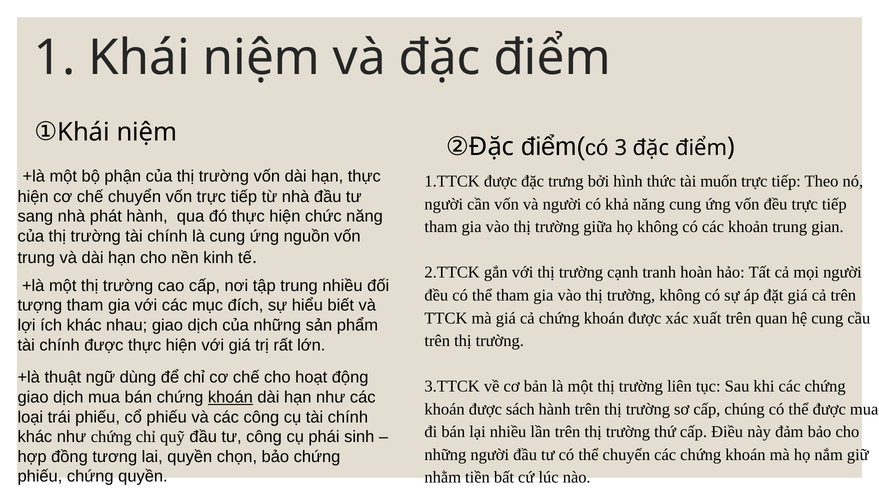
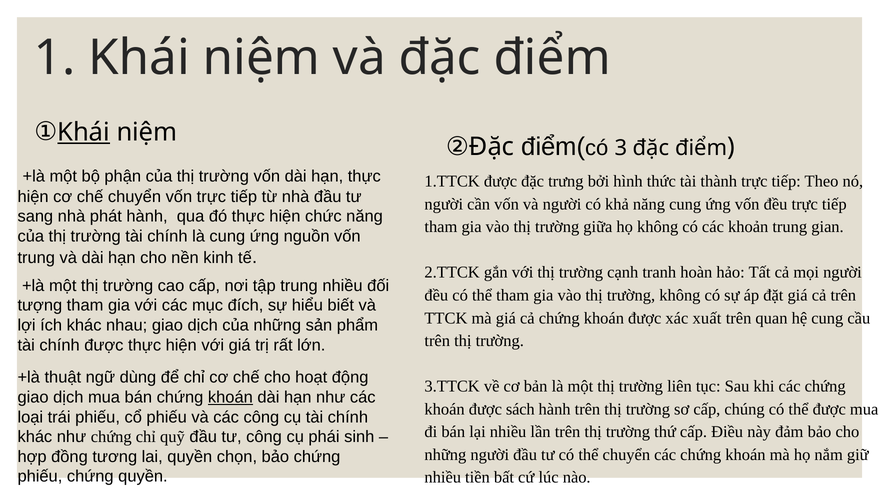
Khái underline: none -> present (84, 132)
muốn: muốn -> thành (719, 181)
nhằm: nhằm -> nhiều (443, 477)
